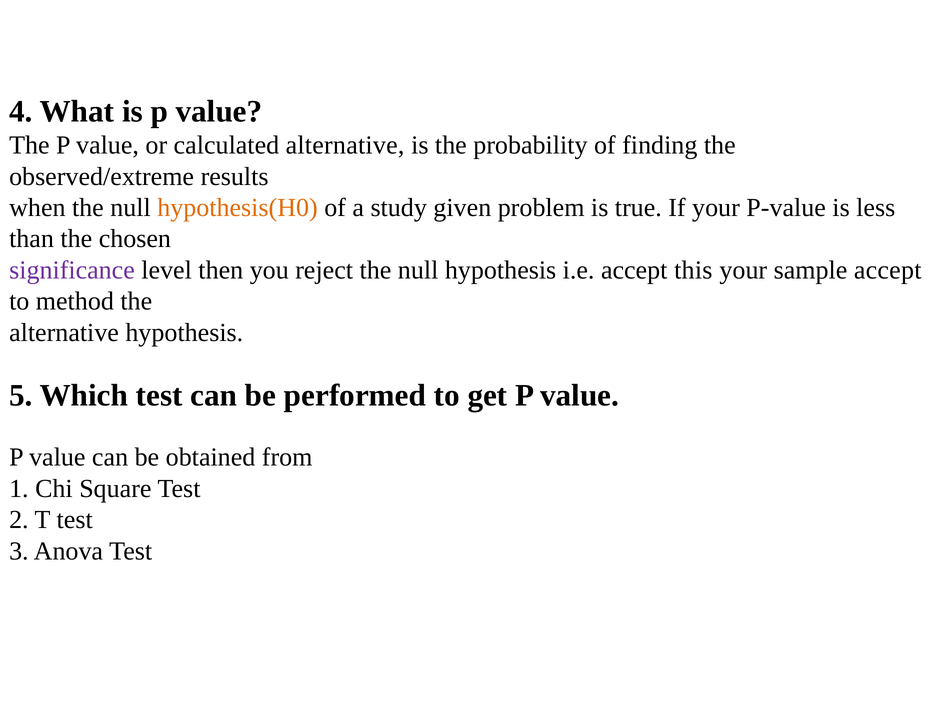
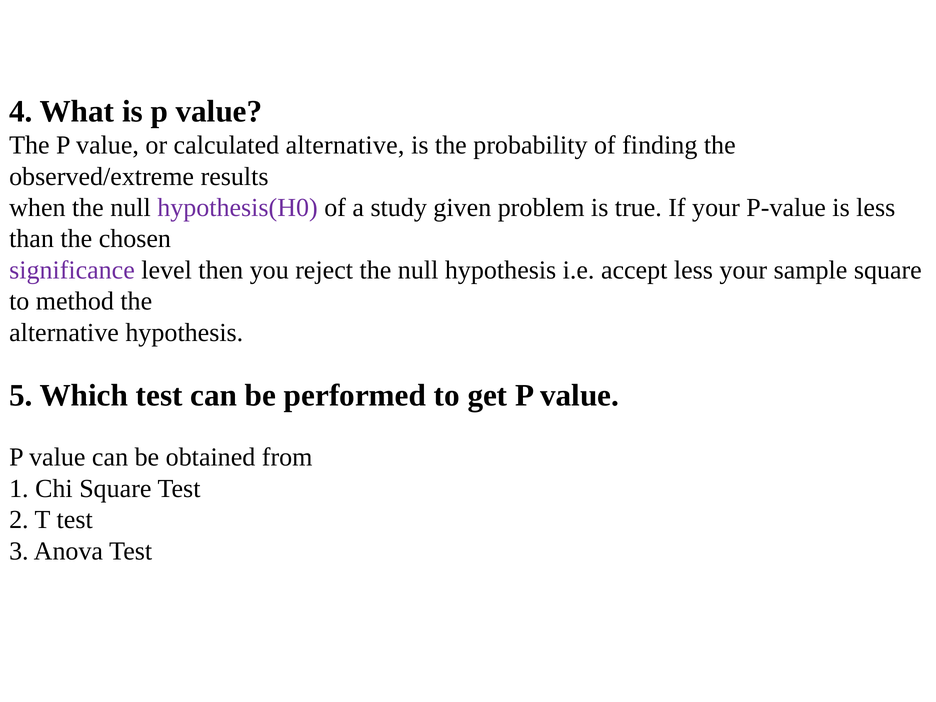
hypothesis(H0 colour: orange -> purple (237, 208)
accept this: this -> less (693, 270)
sample accept: accept -> square (888, 270)
